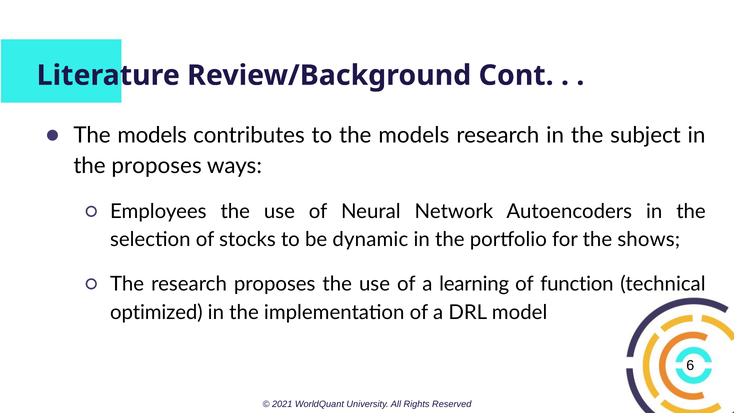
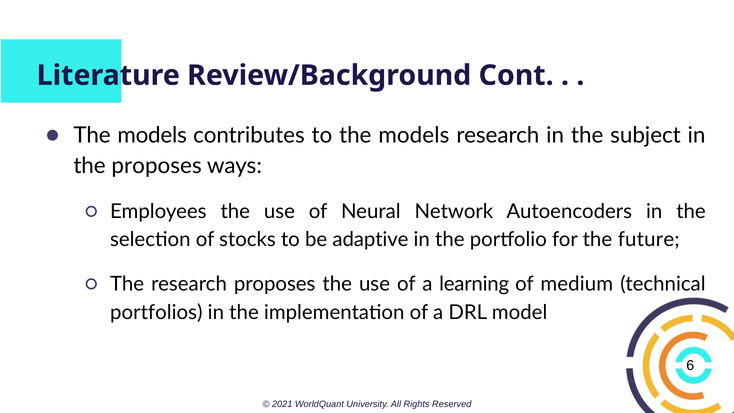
dynamic: dynamic -> adaptive (370, 240)
shows: shows -> future (649, 240)
function: function -> medium (577, 284)
optimized: optimized -> portfolios (156, 312)
